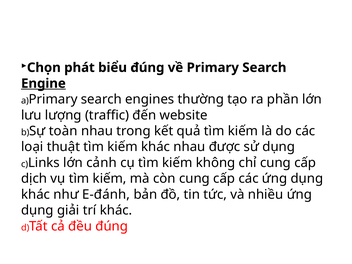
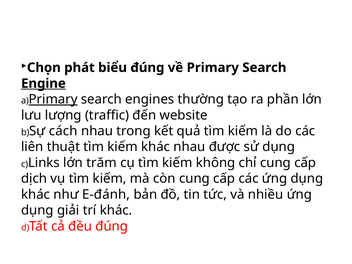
Primary underline: none -> present (53, 99)
toàn: toàn -> cách (63, 131)
loại: loại -> liên (32, 147)
cảnh: cảnh -> trăm (102, 163)
